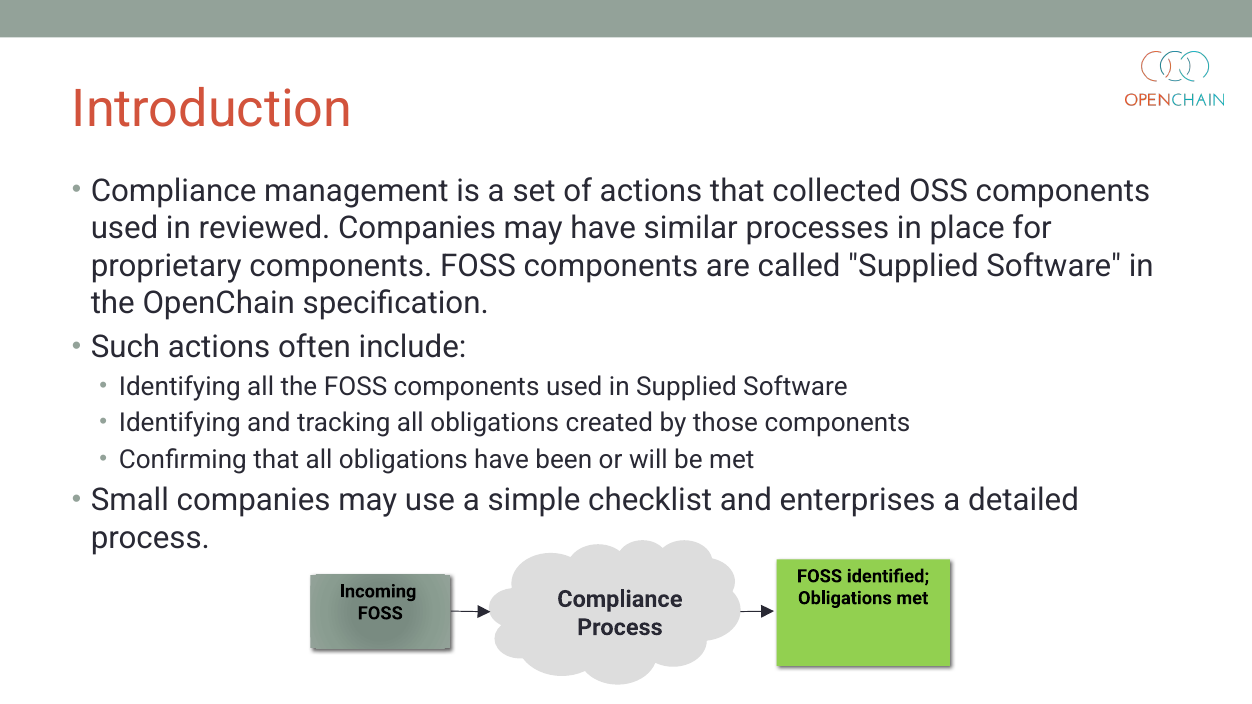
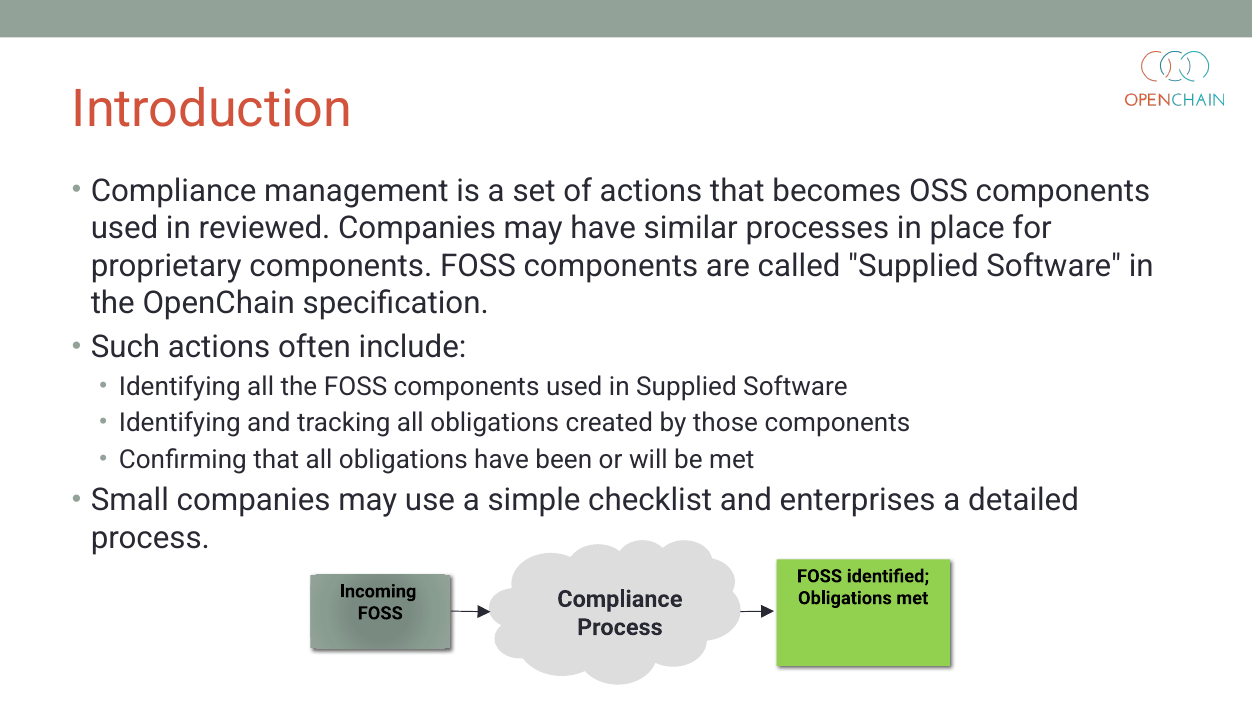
collected: collected -> becomes (837, 191)
